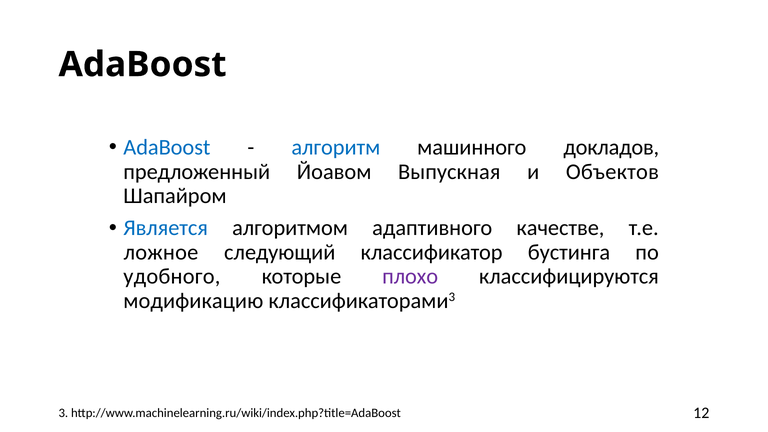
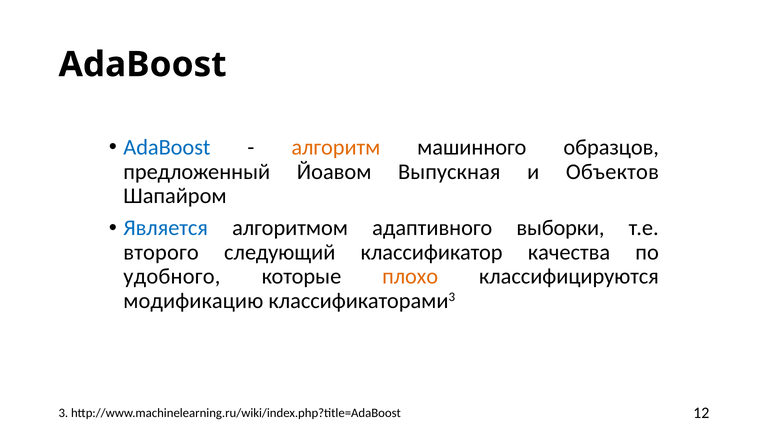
алгоритм colour: blue -> orange (336, 147)
докладов: докладов -> образцов (611, 147)
качестве: качестве -> выборки (561, 228)
ложное: ложное -> второго (161, 252)
бустинга: бустинга -> качества (569, 252)
плохо colour: purple -> orange (410, 276)
